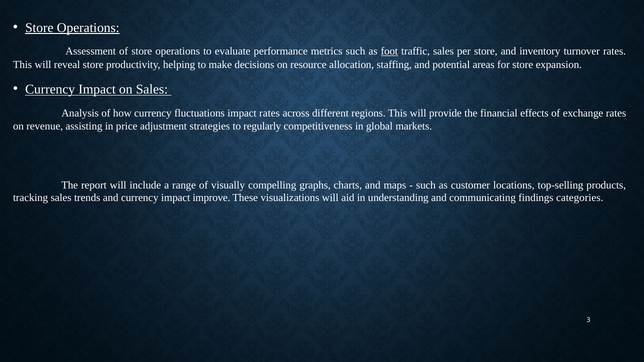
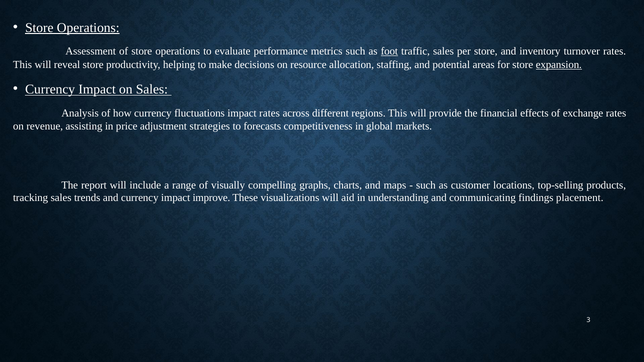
expansion underline: none -> present (559, 65)
regularly: regularly -> forecasts (262, 126)
categories: categories -> placement (580, 198)
